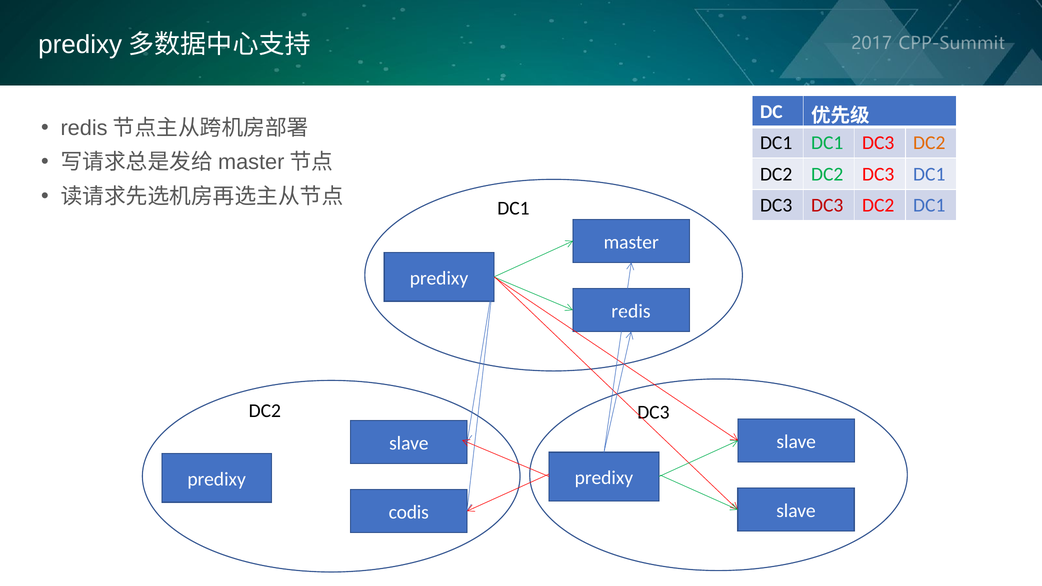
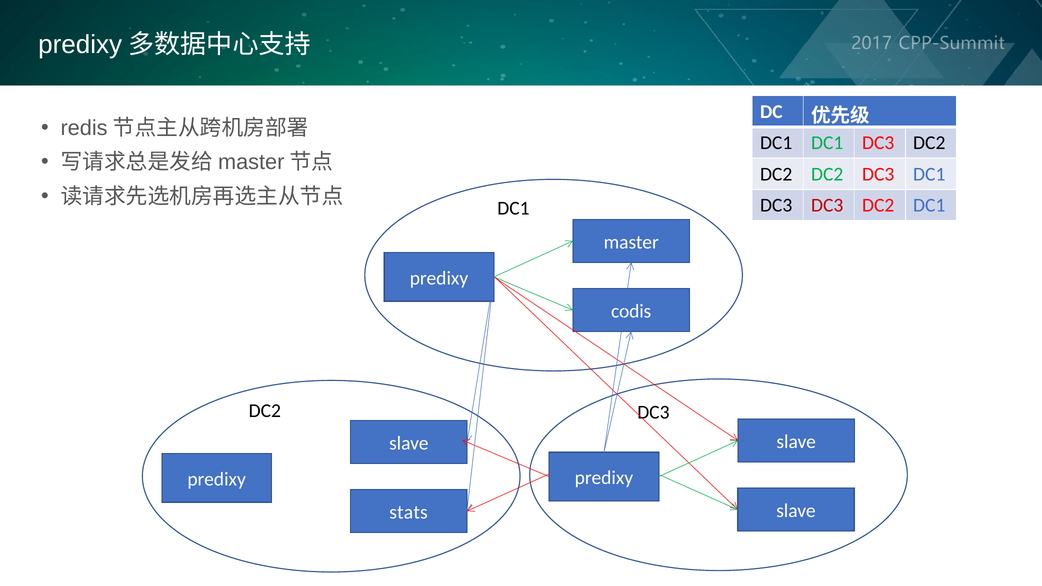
DC2 colour: orange -> black (929, 143)
redis: redis -> codis (631, 312)
codis: codis -> stats (409, 513)
